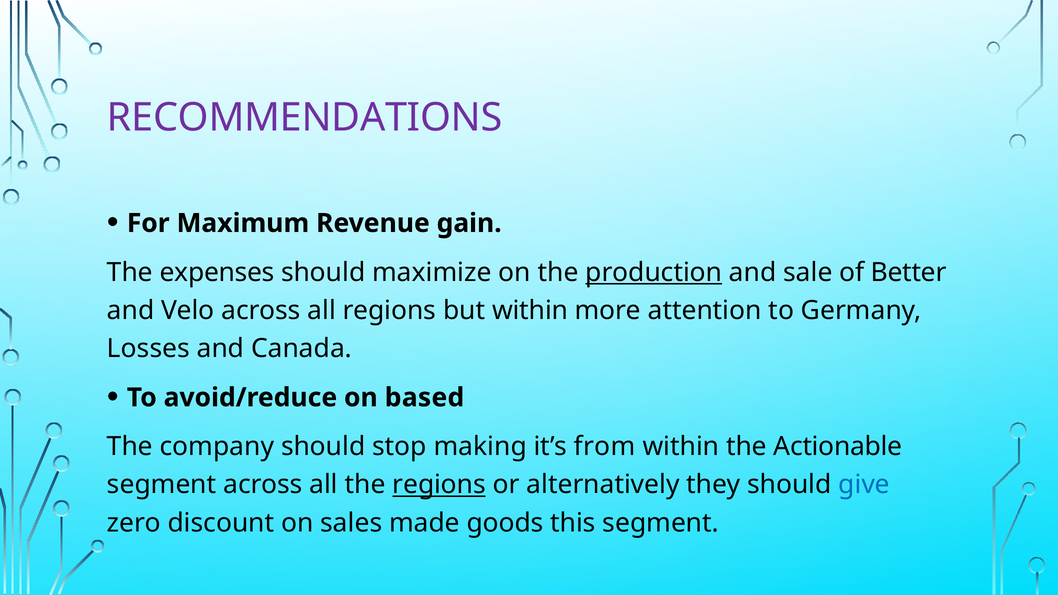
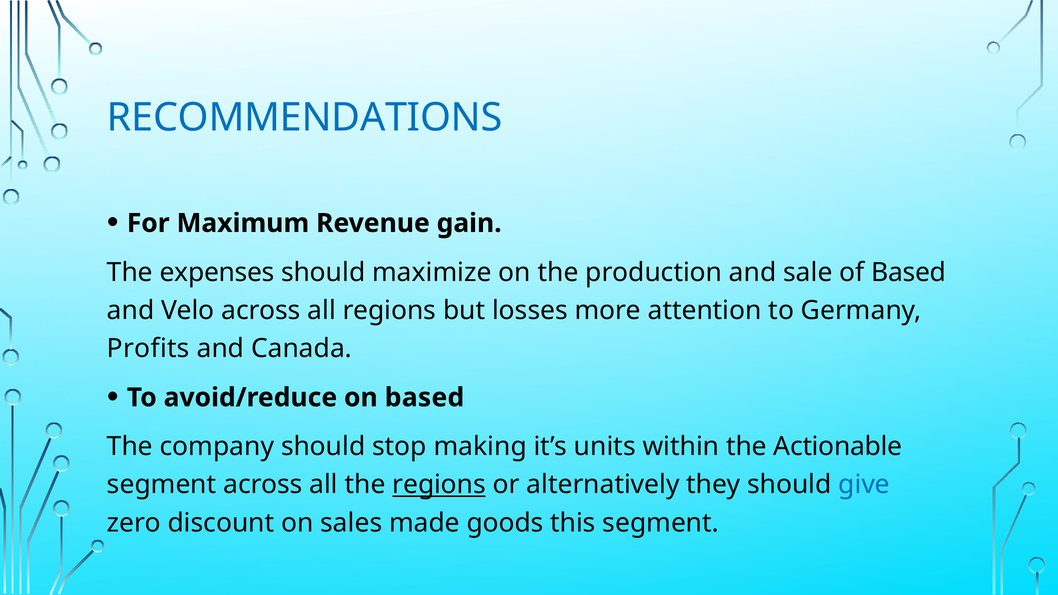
RECOMMENDATIONS colour: purple -> blue (305, 118)
production underline: present -> none (654, 272)
of Better: Better -> Based (909, 272)
but within: within -> losses (530, 310)
Losses: Losses -> Profits (148, 349)
from: from -> units (605, 447)
